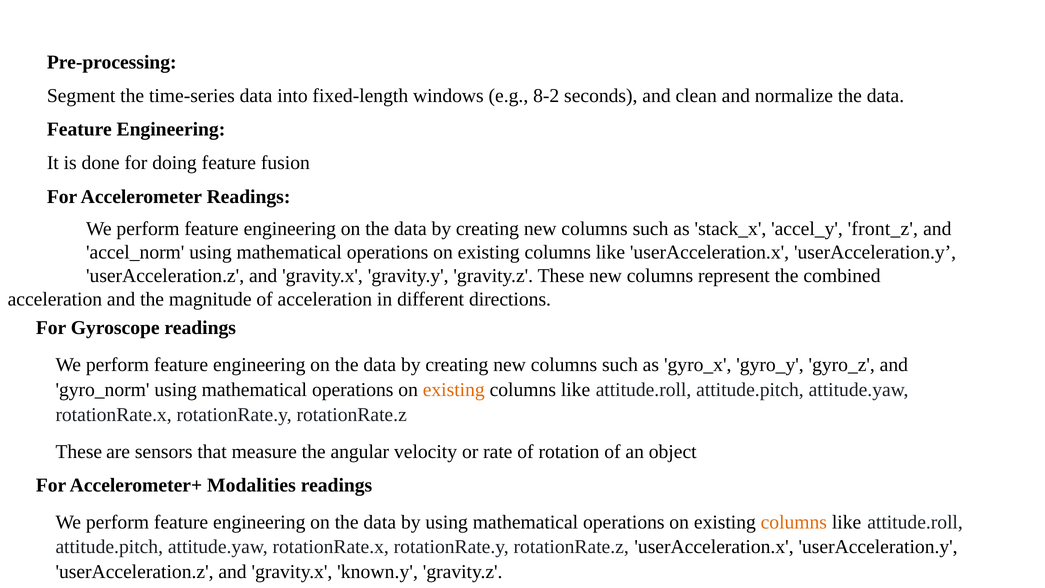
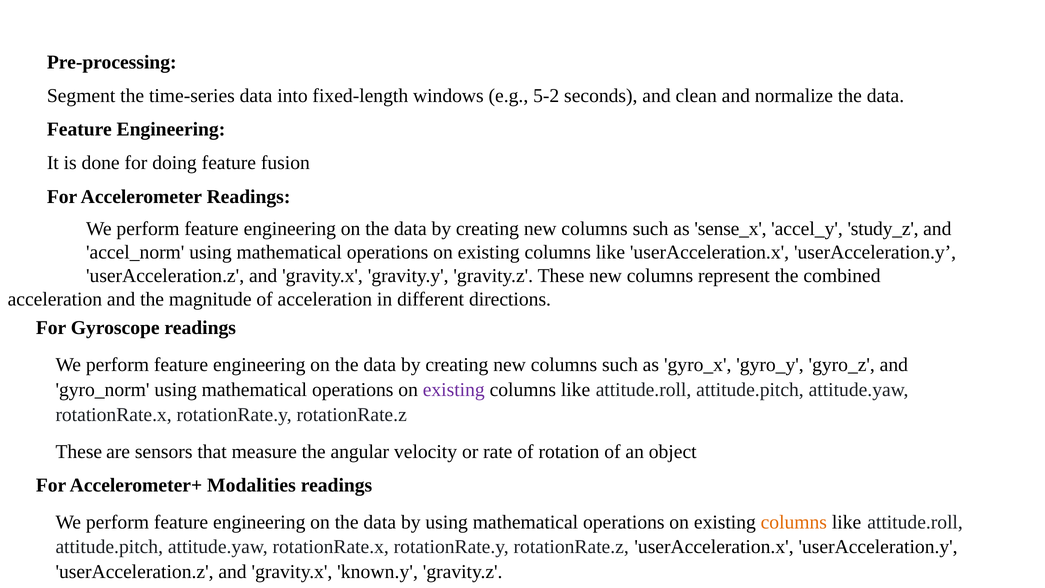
8-2: 8-2 -> 5-2 (546, 96)
stack_x: stack_x -> sense_x (731, 229)
front_z: front_z -> study_z (883, 229)
existing colour: orange -> purple (454, 390)
